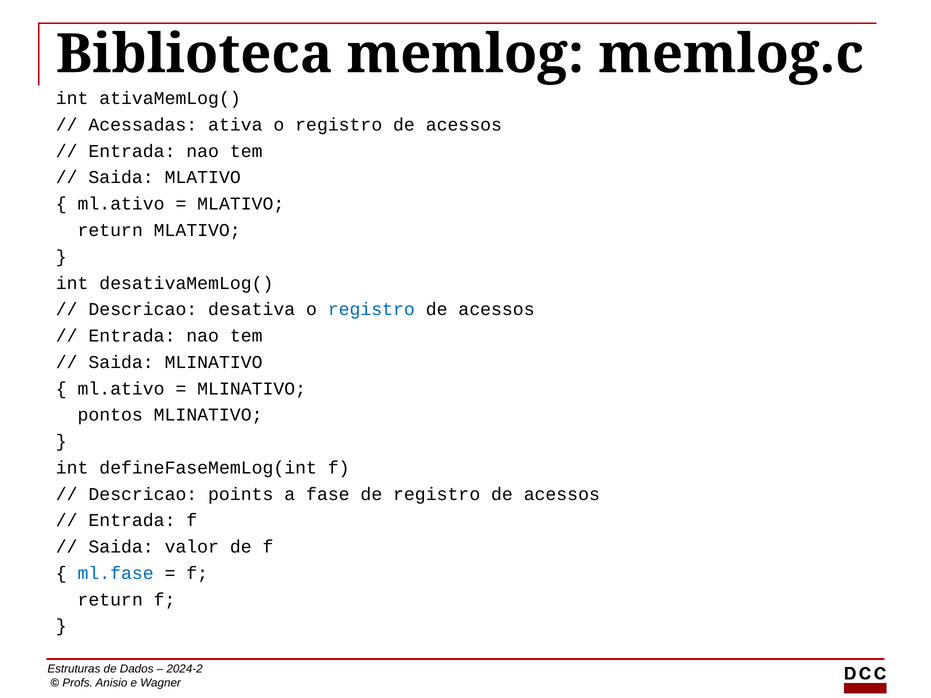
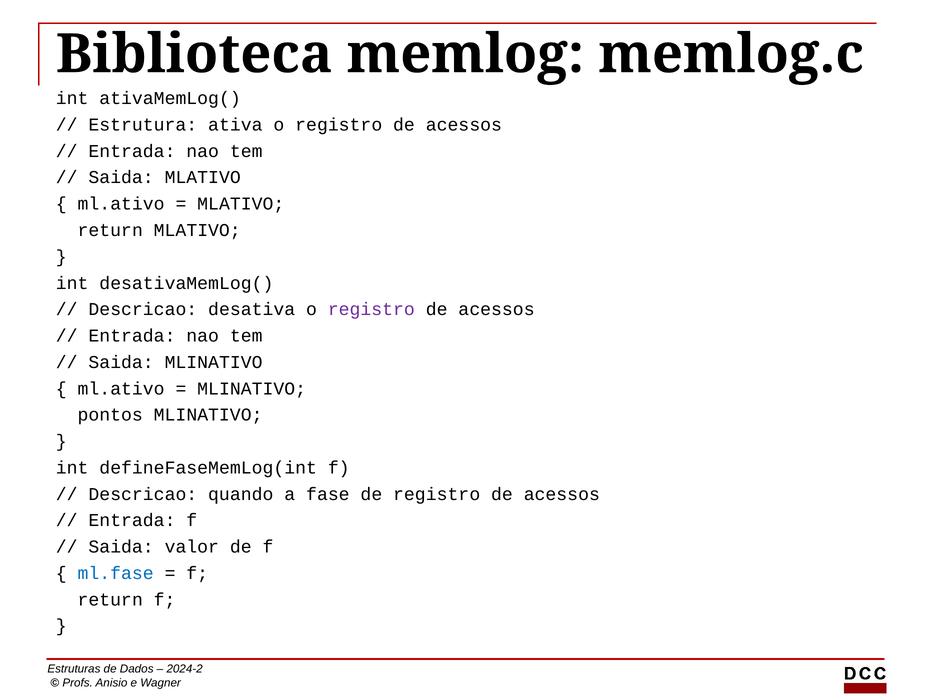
Acessadas: Acessadas -> Estrutura (143, 125)
registro colour: blue -> purple (371, 310)
points: points -> quando (241, 494)
